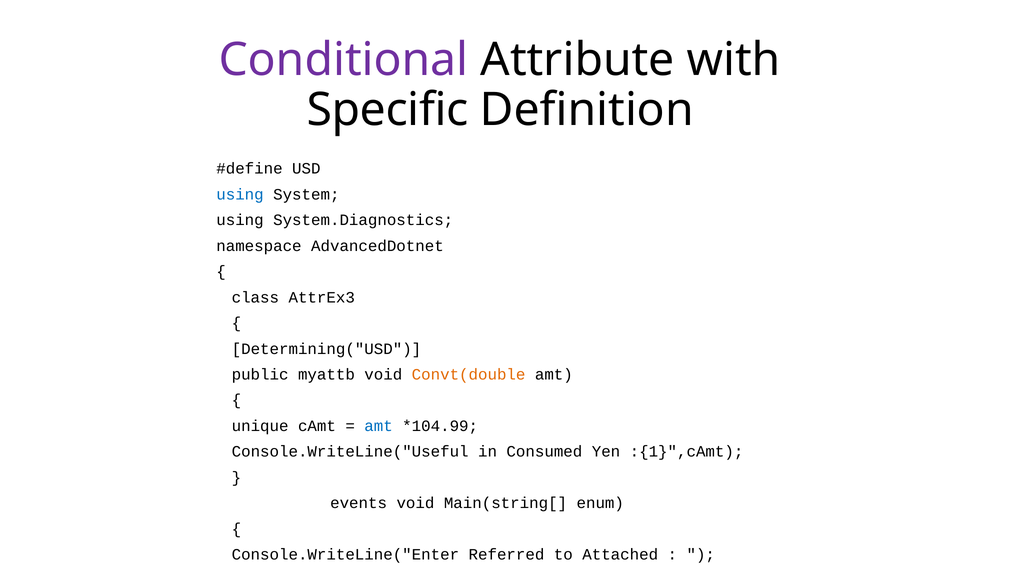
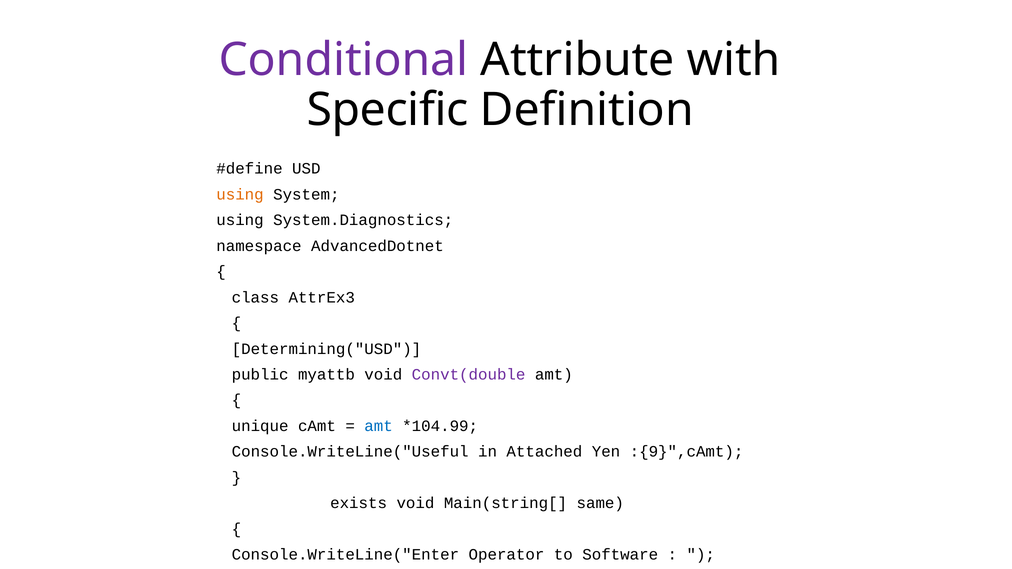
using colour: blue -> orange (240, 195)
Convt(double colour: orange -> purple (469, 375)
Consumed: Consumed -> Attached (544, 452)
:{1}",cAmt: :{1}",cAmt -> :{9}",cAmt (687, 452)
events: events -> exists (359, 503)
enum: enum -> same (600, 503)
Referred: Referred -> Operator (506, 555)
Attached: Attached -> Software (620, 555)
